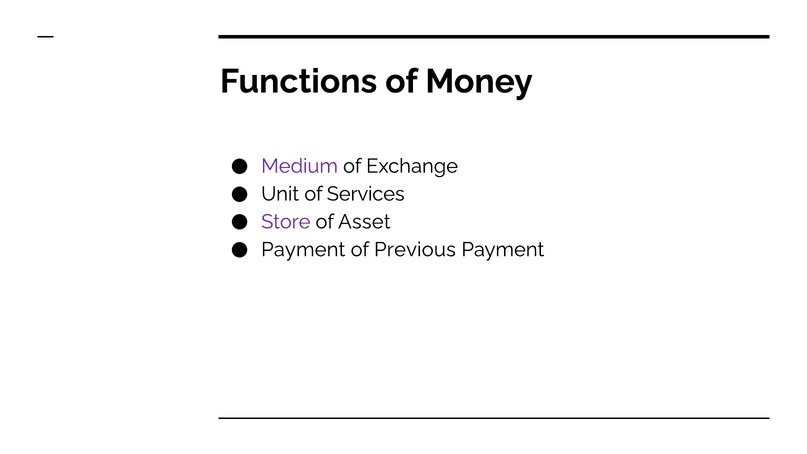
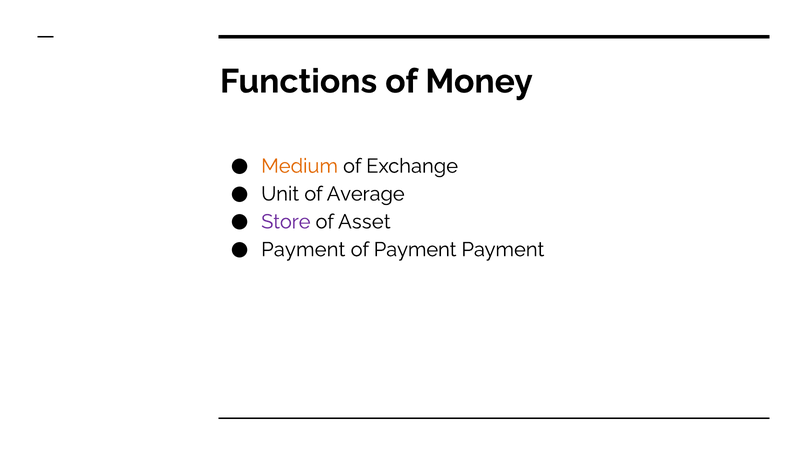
Medium colour: purple -> orange (300, 166)
Services: Services -> Average (366, 194)
of Previous: Previous -> Payment (415, 250)
